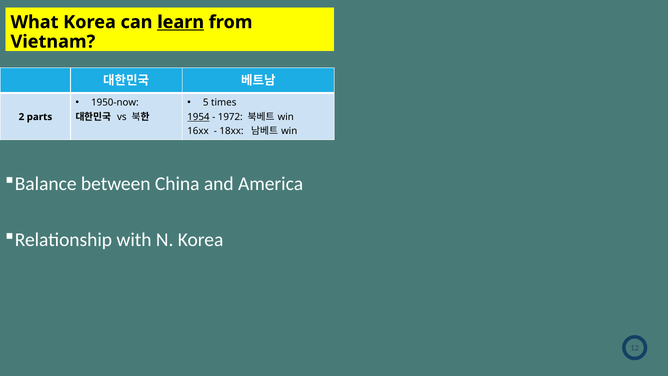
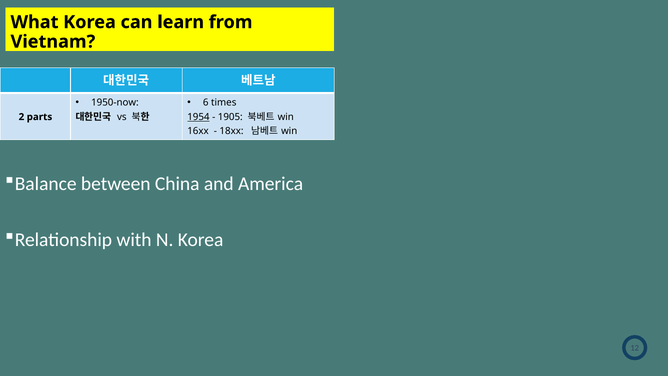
learn underline: present -> none (181, 22)
5: 5 -> 6 (206, 103)
1972: 1972 -> 1905 (230, 117)
